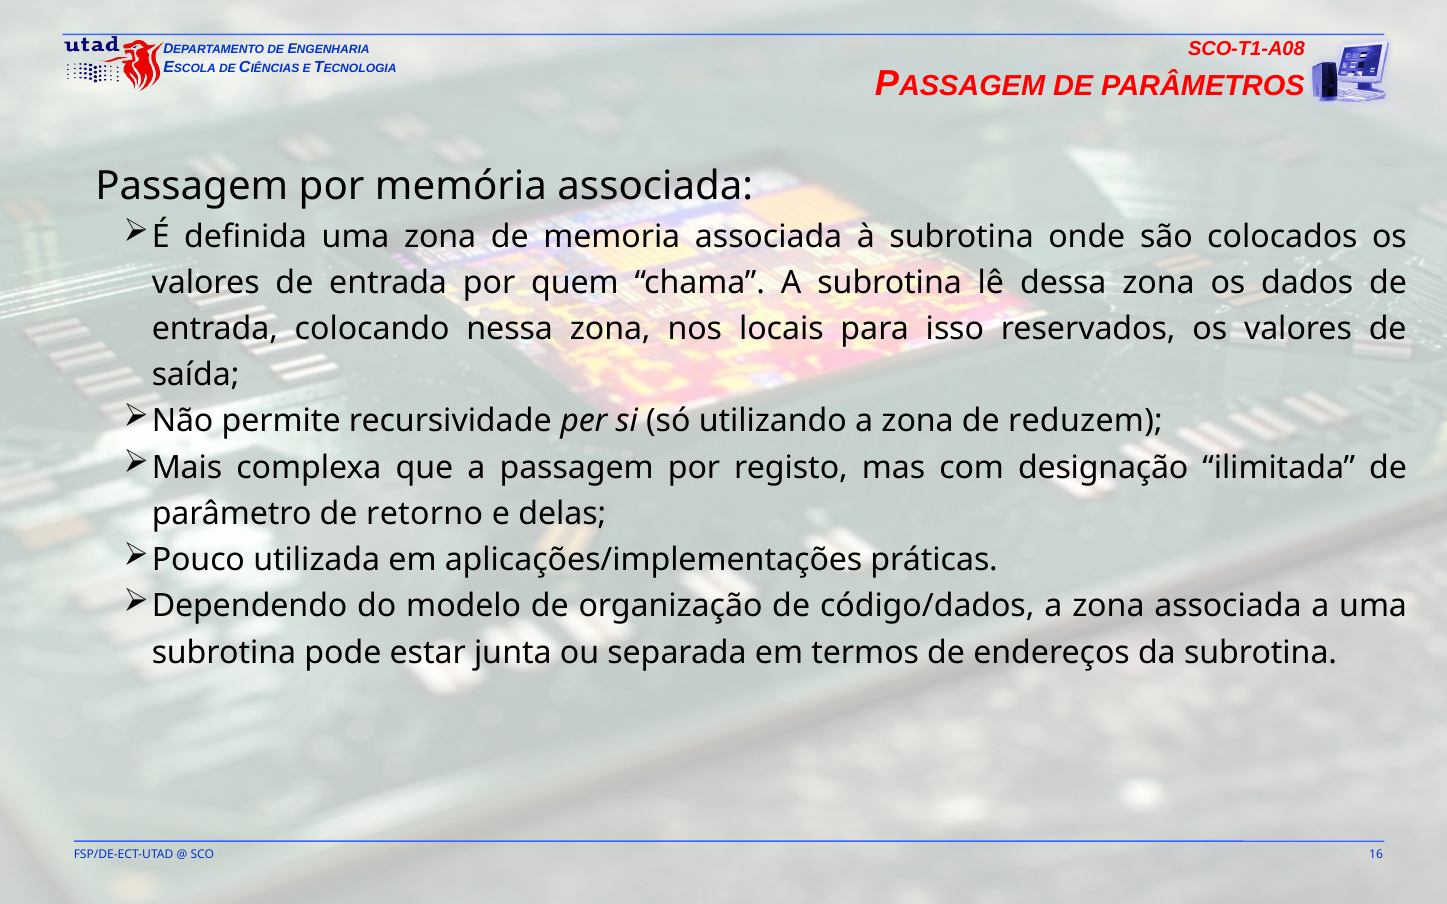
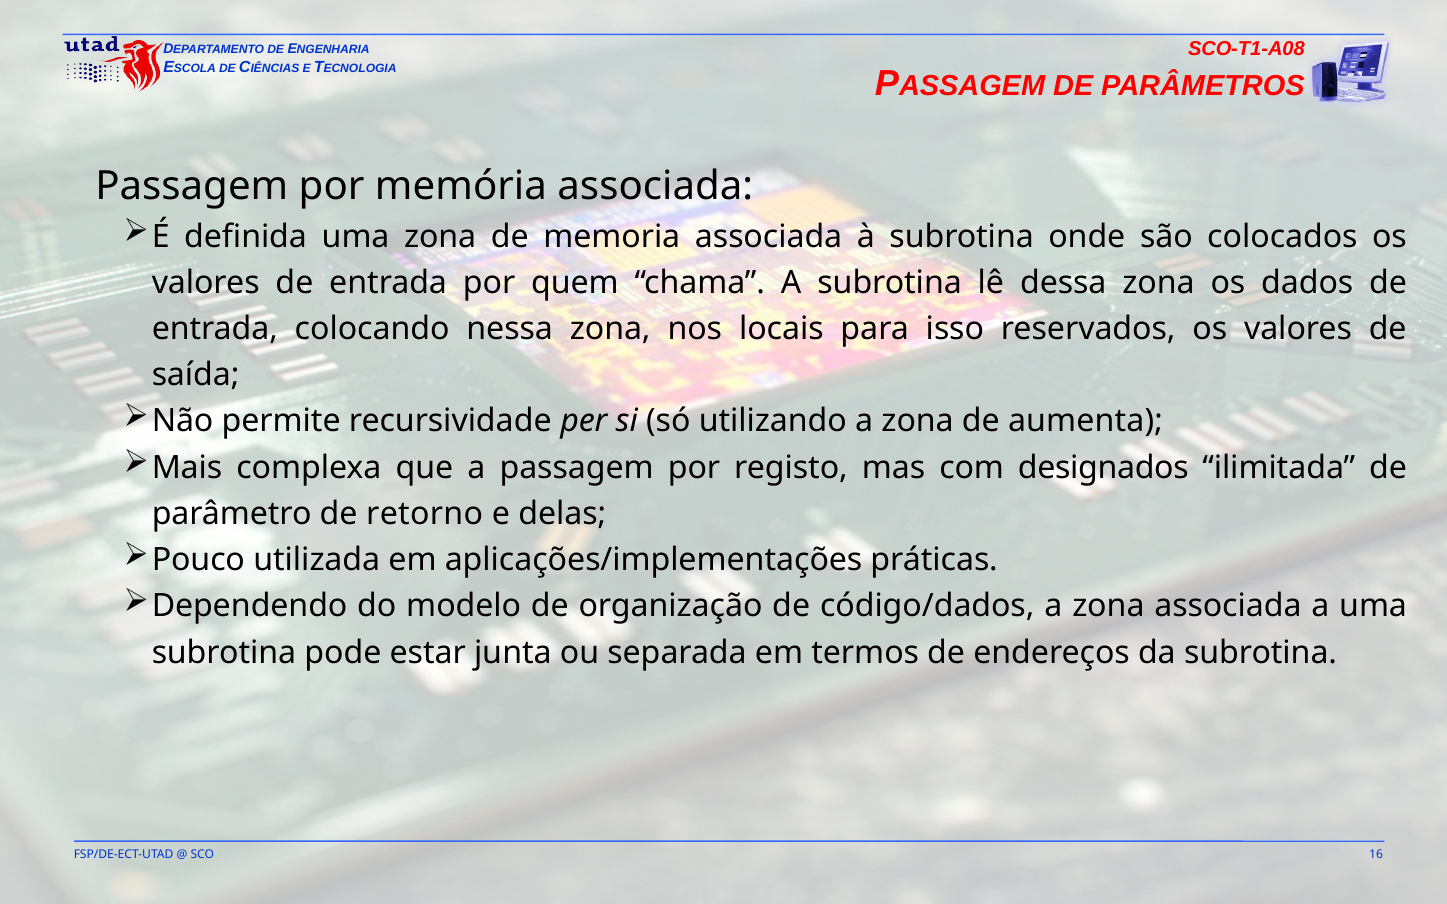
reduzem: reduzem -> aumenta (1085, 422)
designação: designação -> designados (1103, 468)
